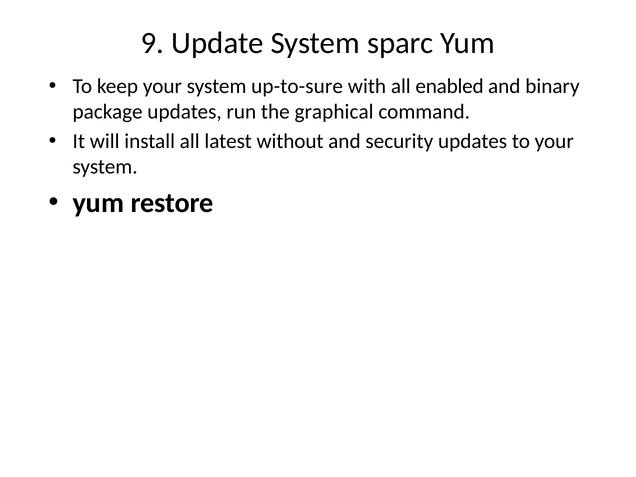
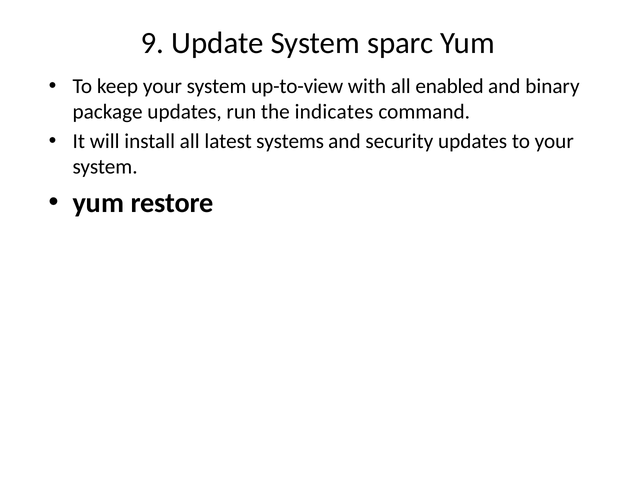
up-to-sure: up-to-sure -> up-to-view (297, 86)
graphical: graphical -> indicates (334, 112)
without: without -> systems (290, 141)
